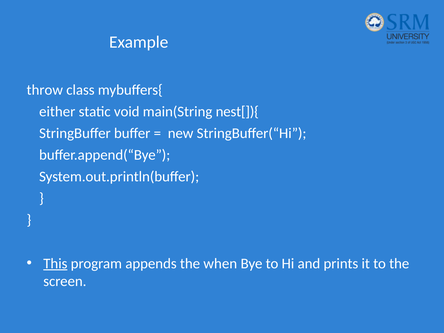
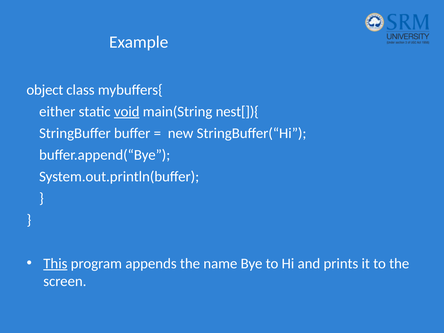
throw: throw -> object (45, 90)
void underline: none -> present (127, 112)
when: when -> name (220, 264)
